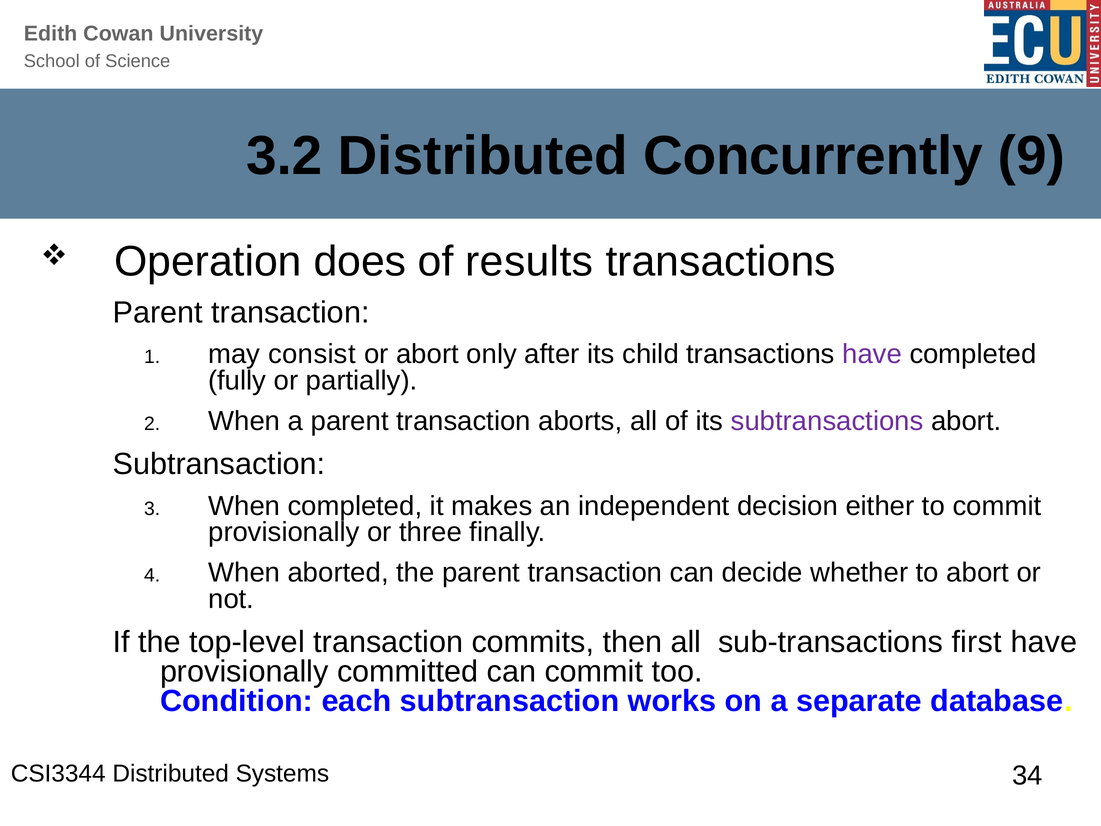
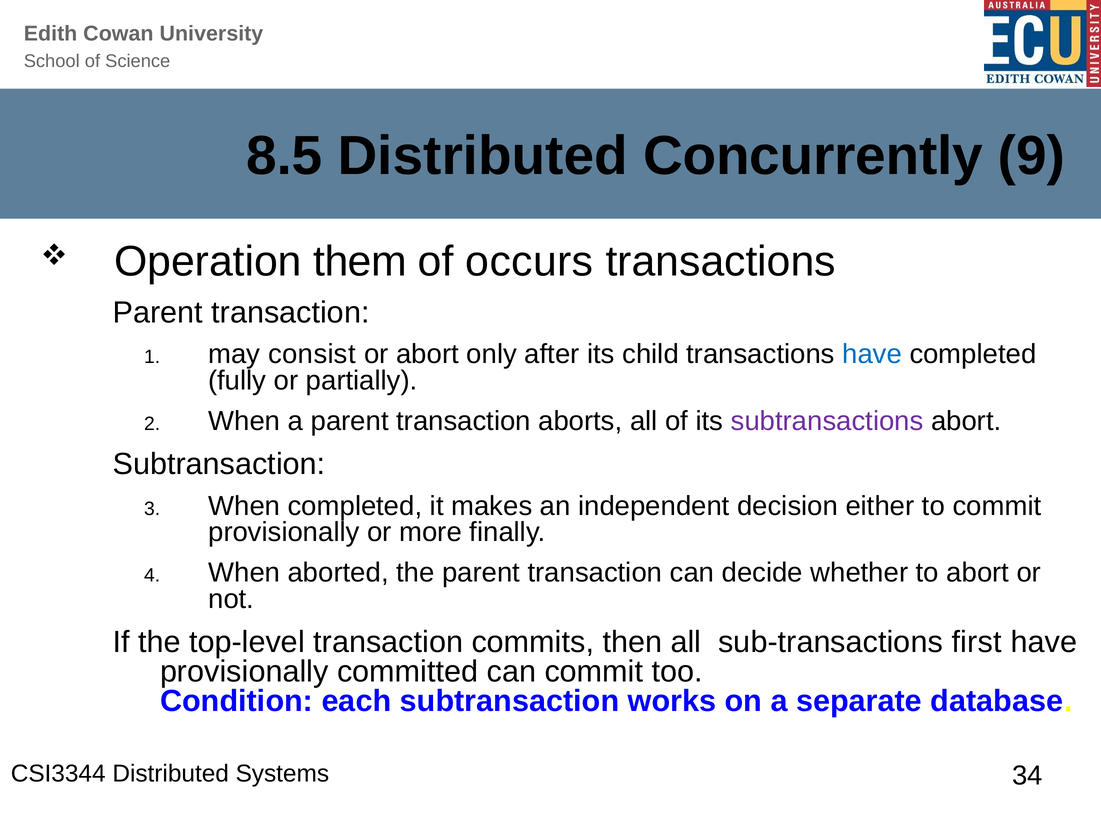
3.2: 3.2 -> 8.5 (284, 156)
does: does -> them (360, 261)
results: results -> occurs (529, 261)
have colour: purple -> blue (872, 354)
three: three -> more (431, 532)
